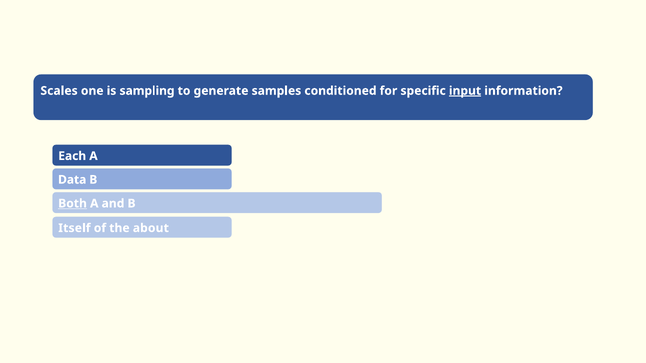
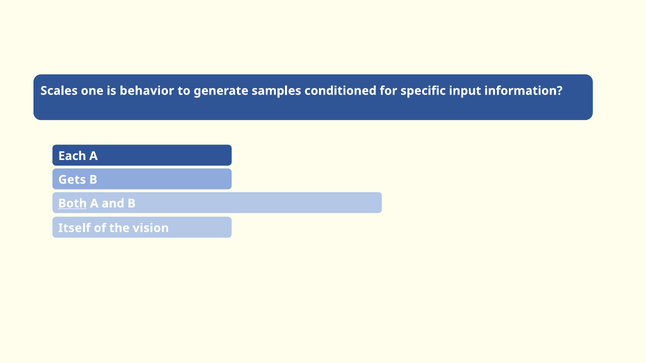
sampling: sampling -> behavior (147, 91)
input underline: present -> none (465, 91)
Data: Data -> Gets (72, 180)
about: about -> vision (151, 228)
